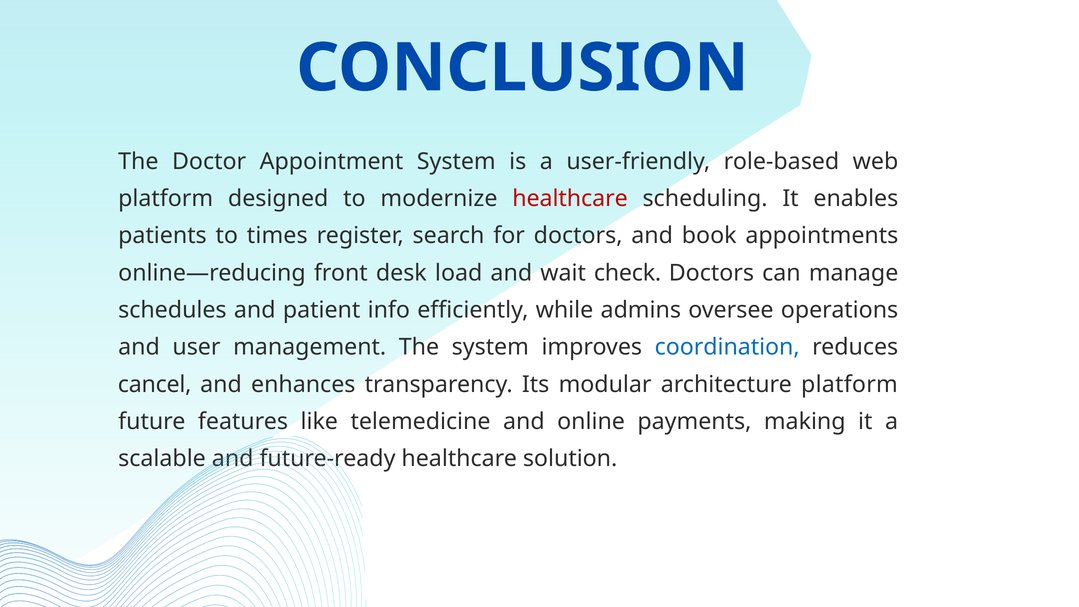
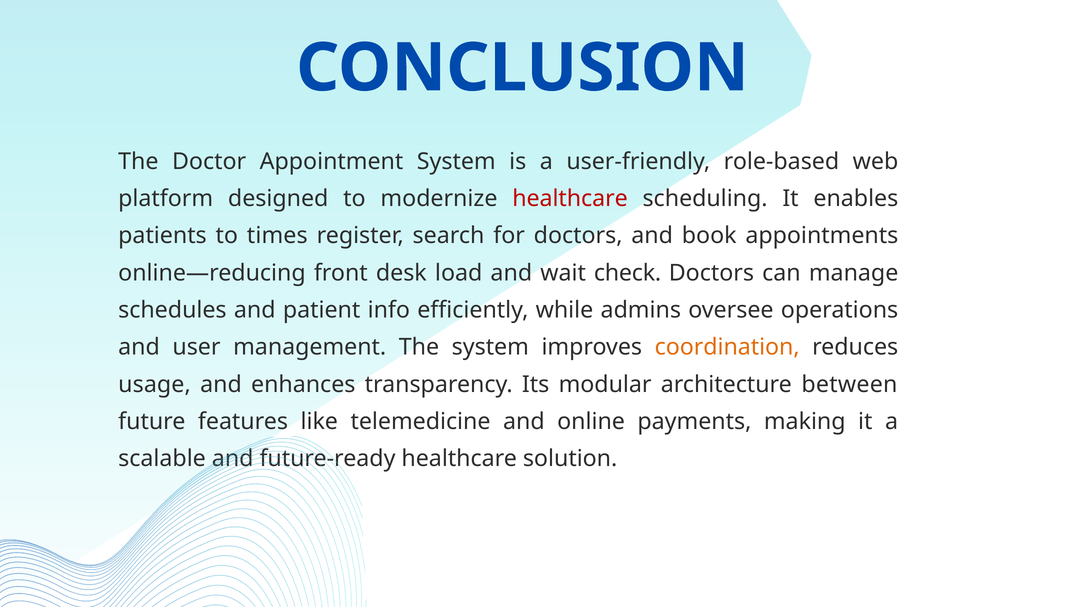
coordination colour: blue -> orange (727, 347)
cancel: cancel -> usage (155, 384)
architecture platform: platform -> between (849, 384)
